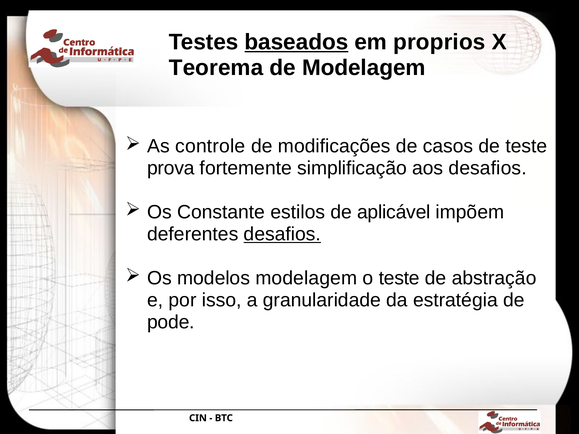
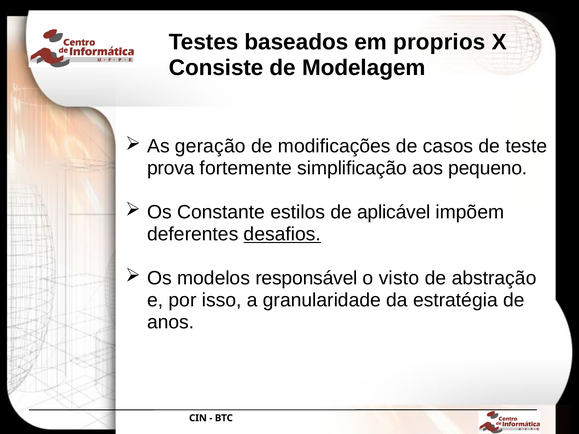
baseados underline: present -> none (296, 42)
Teorema: Teorema -> Consiste (216, 68)
controle: controle -> geração (210, 146)
aos desafios: desafios -> pequeno (488, 168)
modelos modelagem: modelagem -> responsável (306, 278)
o teste: teste -> visto (399, 278)
pode: pode -> anos (171, 322)
